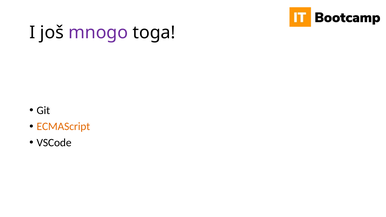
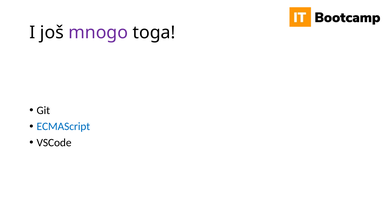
ECMAScript colour: orange -> blue (63, 127)
